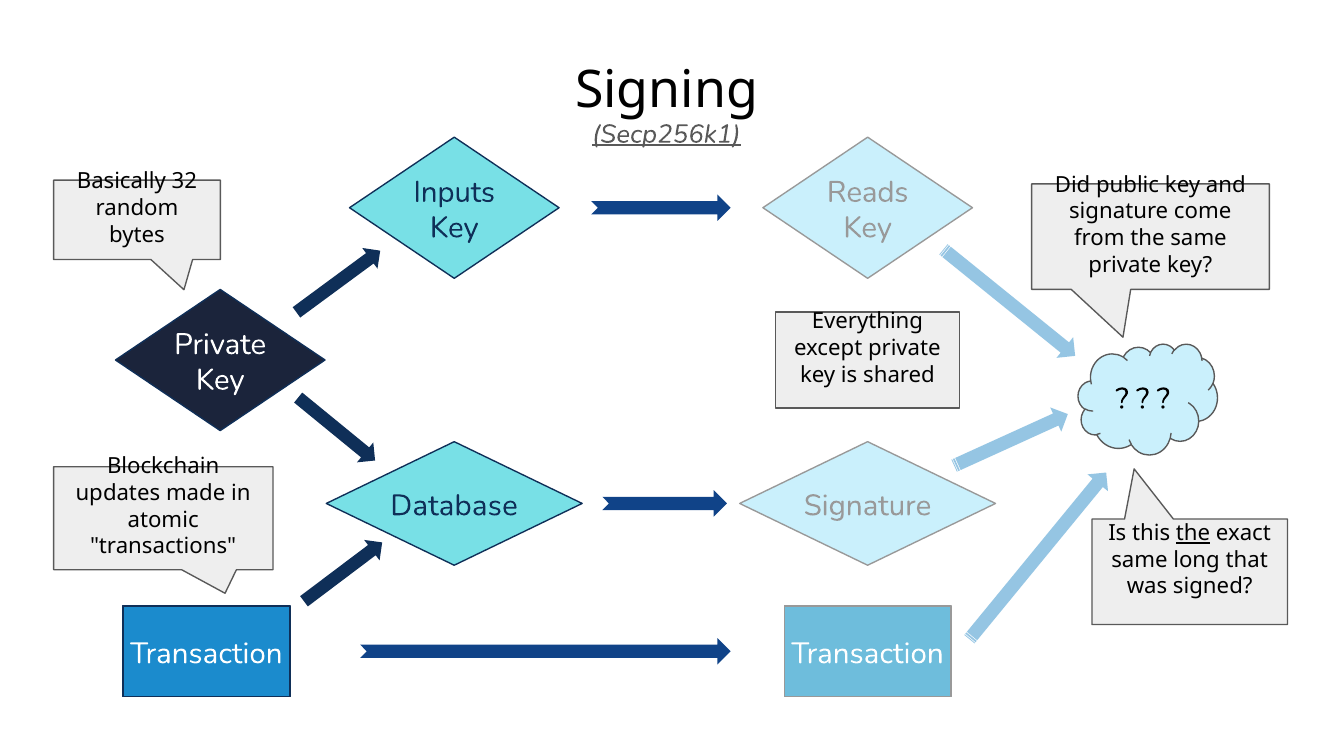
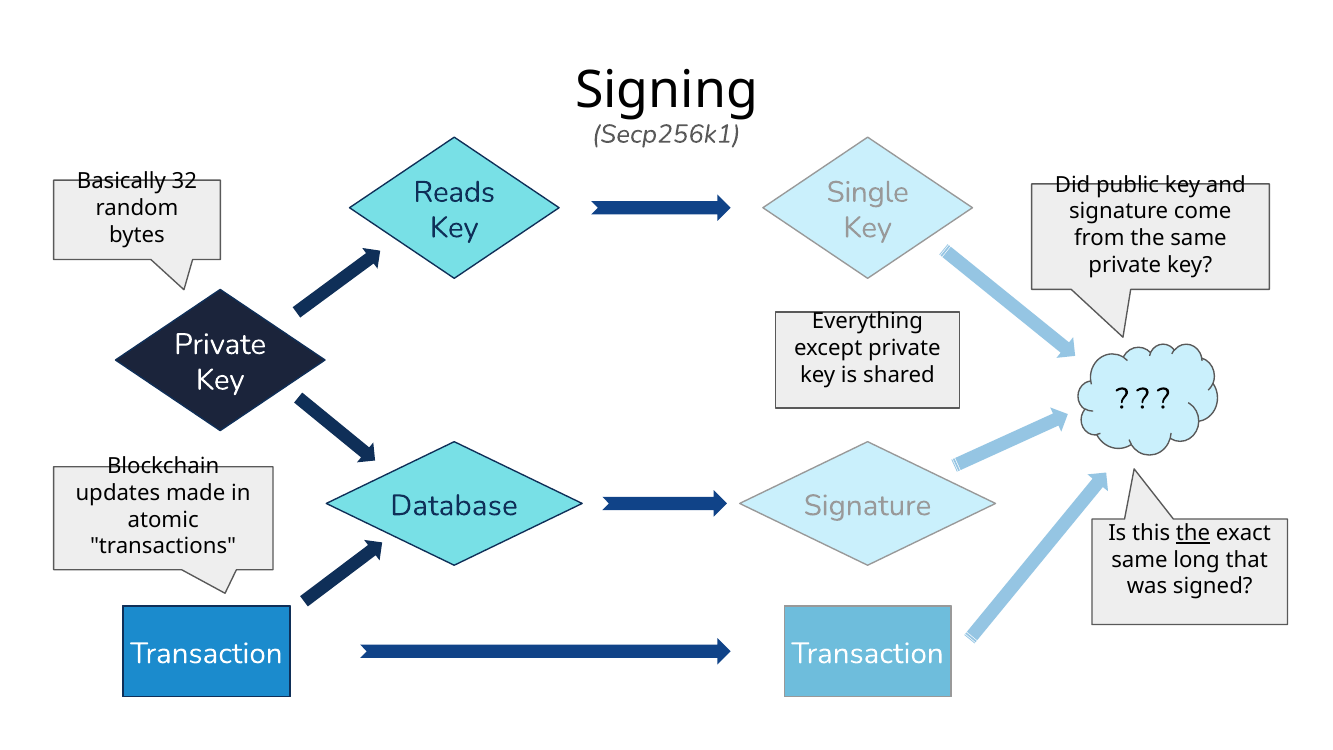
Secp256k1 underline: present -> none (666, 134)
Inputs: Inputs -> Reads (454, 192)
Reads: Reads -> Single (868, 192)
